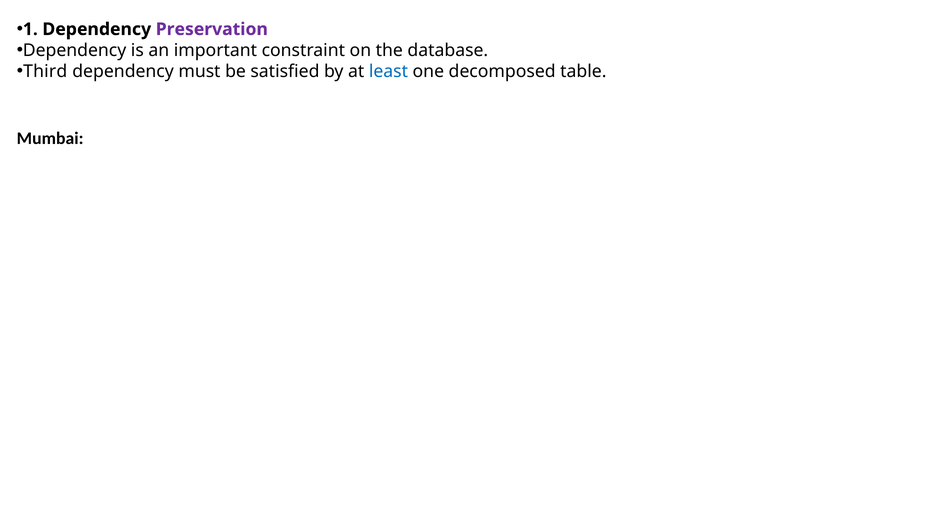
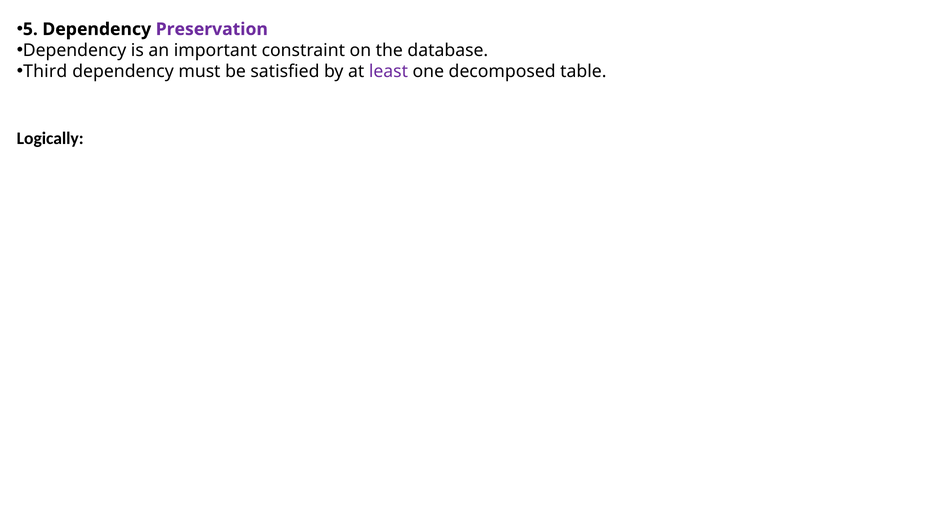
1: 1 -> 5 (30, 29)
least colour: blue -> purple (388, 72)
Mumbai: Mumbai -> Logically (50, 138)
